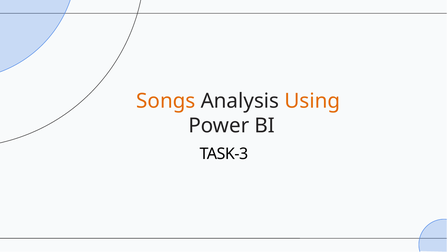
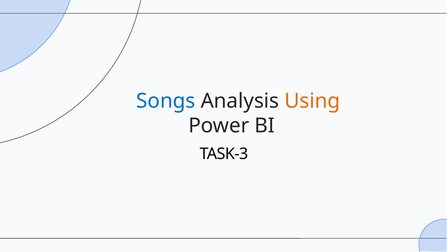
Songs colour: orange -> blue (166, 101)
